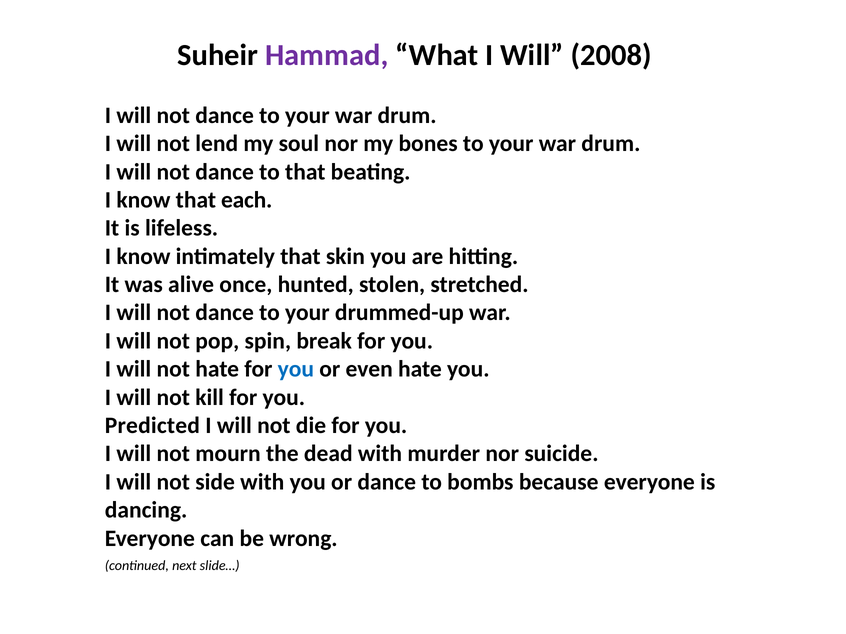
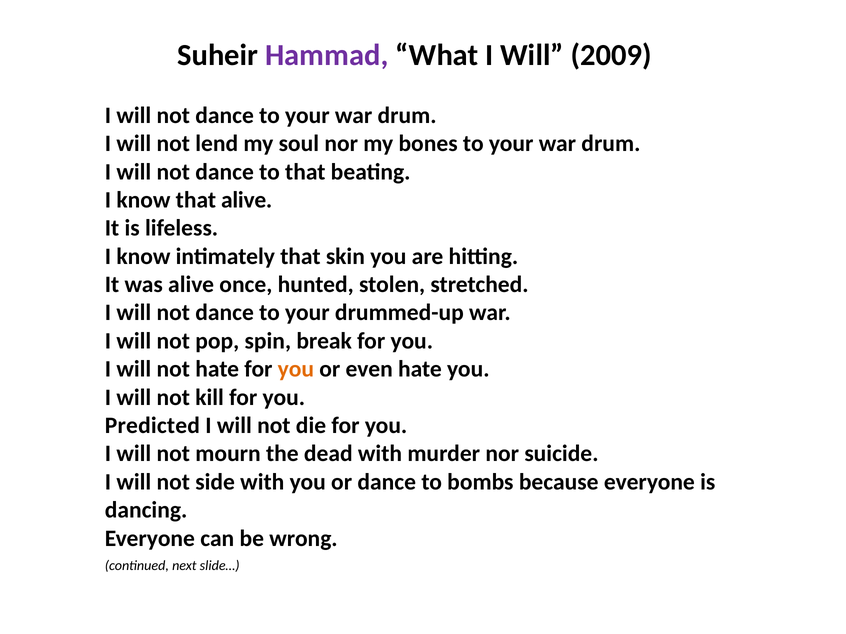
2008: 2008 -> 2009 (611, 55)
that each: each -> alive (247, 200)
you colour: blue -> orange (296, 369)
